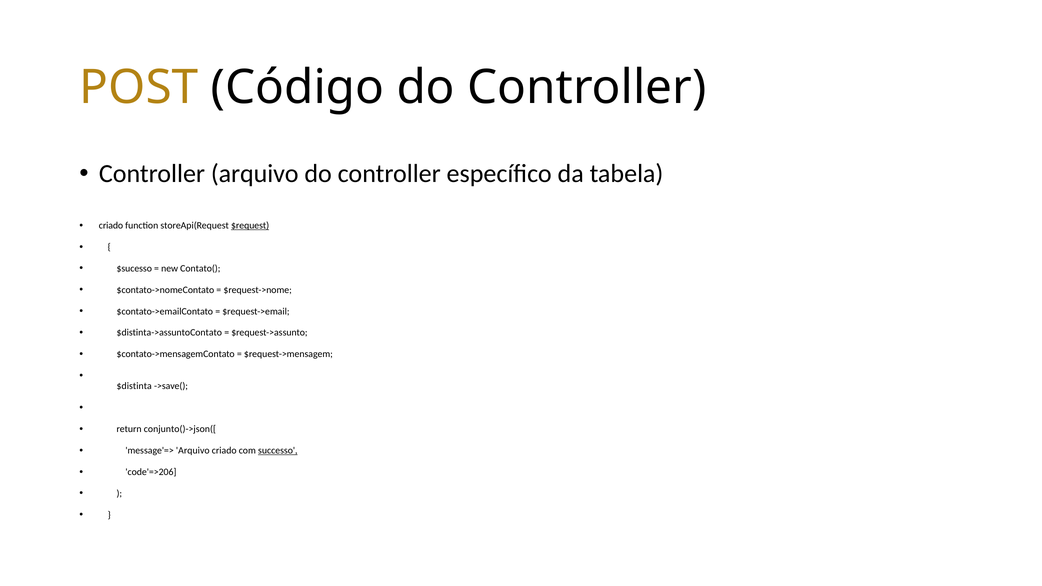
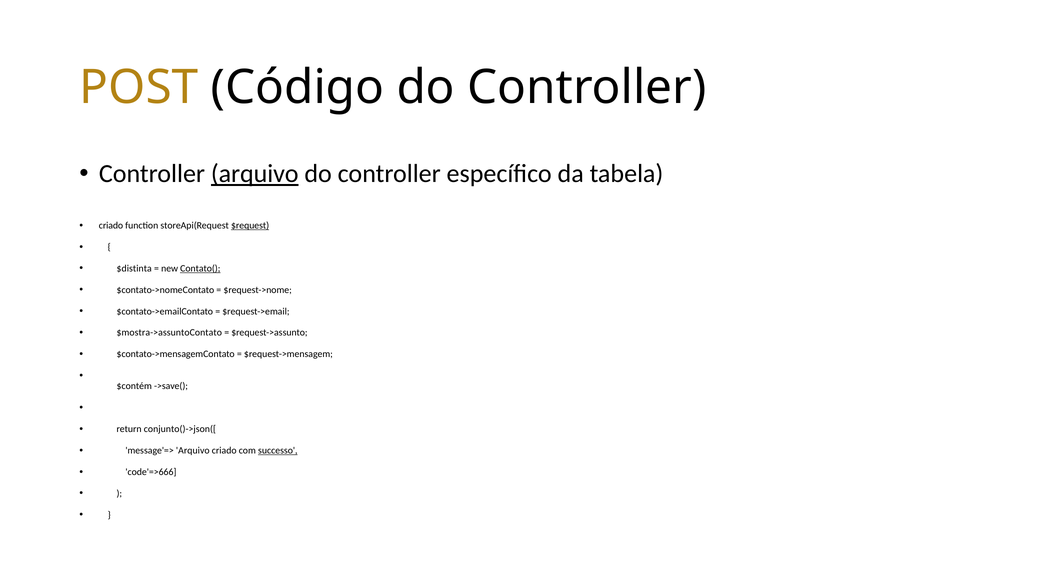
arquivo underline: none -> present (255, 174)
$sucesso: $sucesso -> $distinta (134, 268)
Contato( underline: none -> present (200, 268)
$distinta->assuntoContato: $distinta->assuntoContato -> $mostra->assuntoContato (169, 333)
$distinta: $distinta -> $contém (134, 386)
code'=>206: code'=>206 -> code'=>666 (151, 472)
